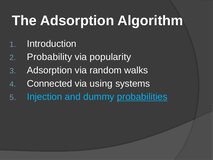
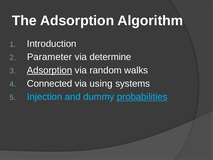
Probability: Probability -> Parameter (50, 57)
popularity: popularity -> determine (110, 57)
Adsorption underline: none -> present (50, 70)
